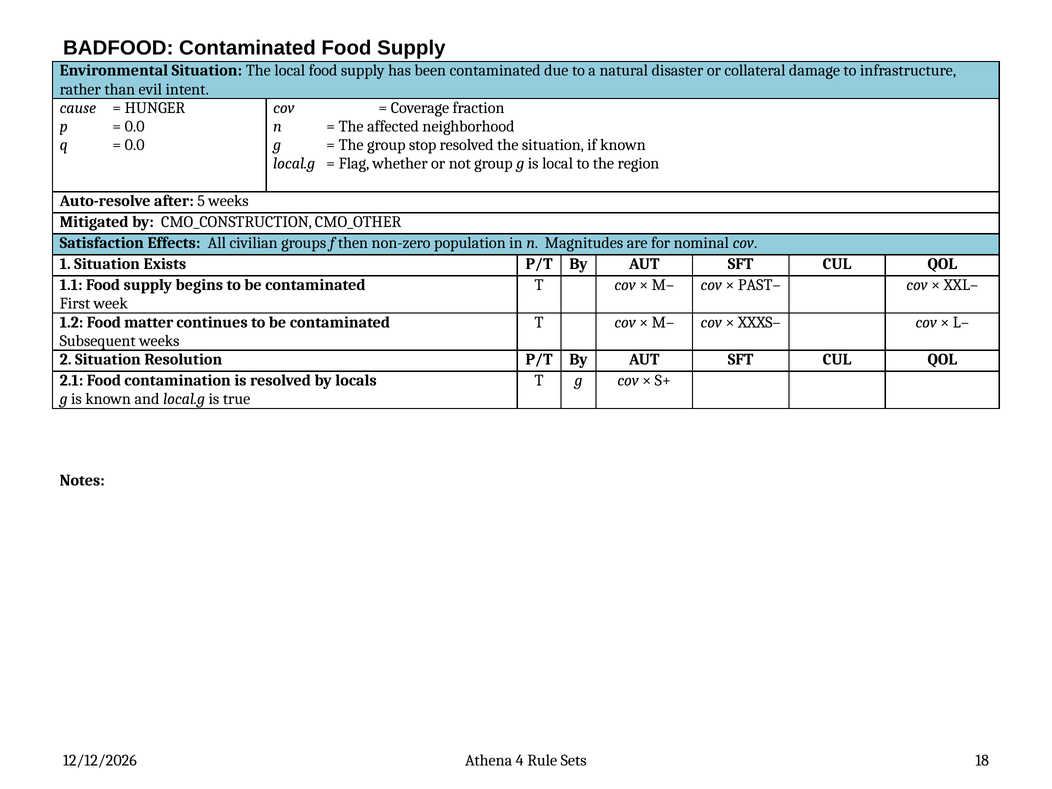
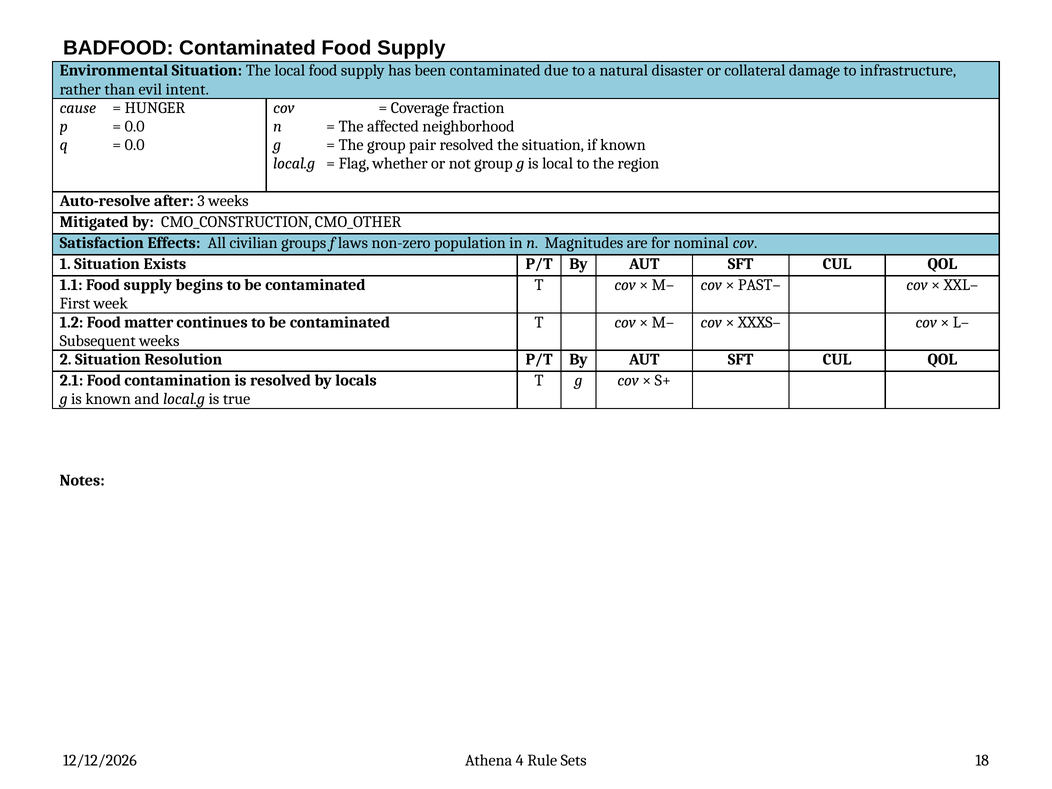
stop: stop -> pair (423, 145)
5: 5 -> 3 (201, 201)
then: then -> laws (353, 243)
